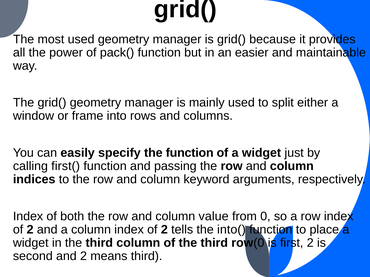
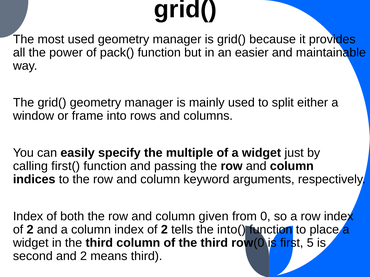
the function: function -> multiple (190, 153)
value: value -> given (214, 217)
first 2: 2 -> 5 (310, 243)
